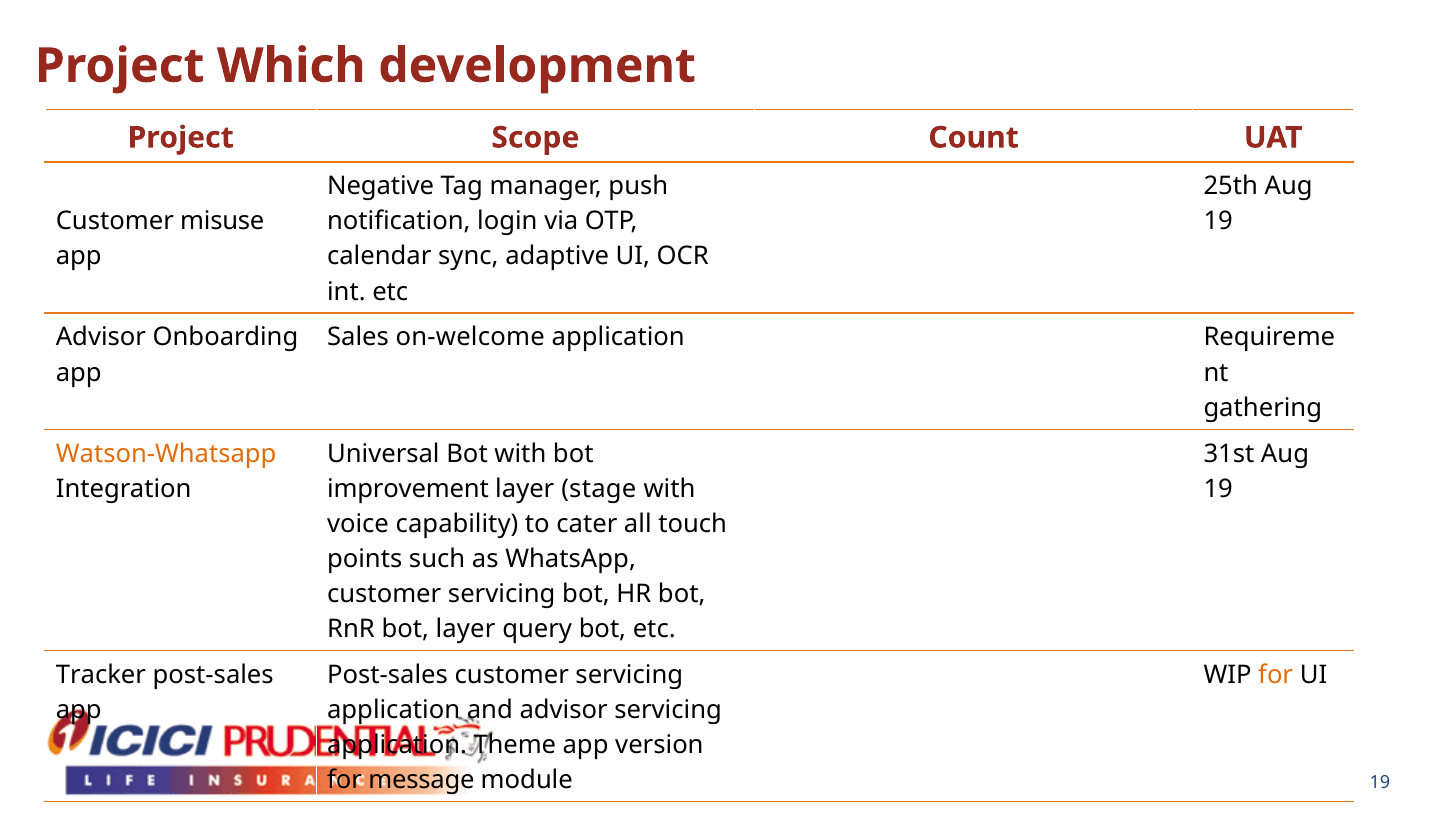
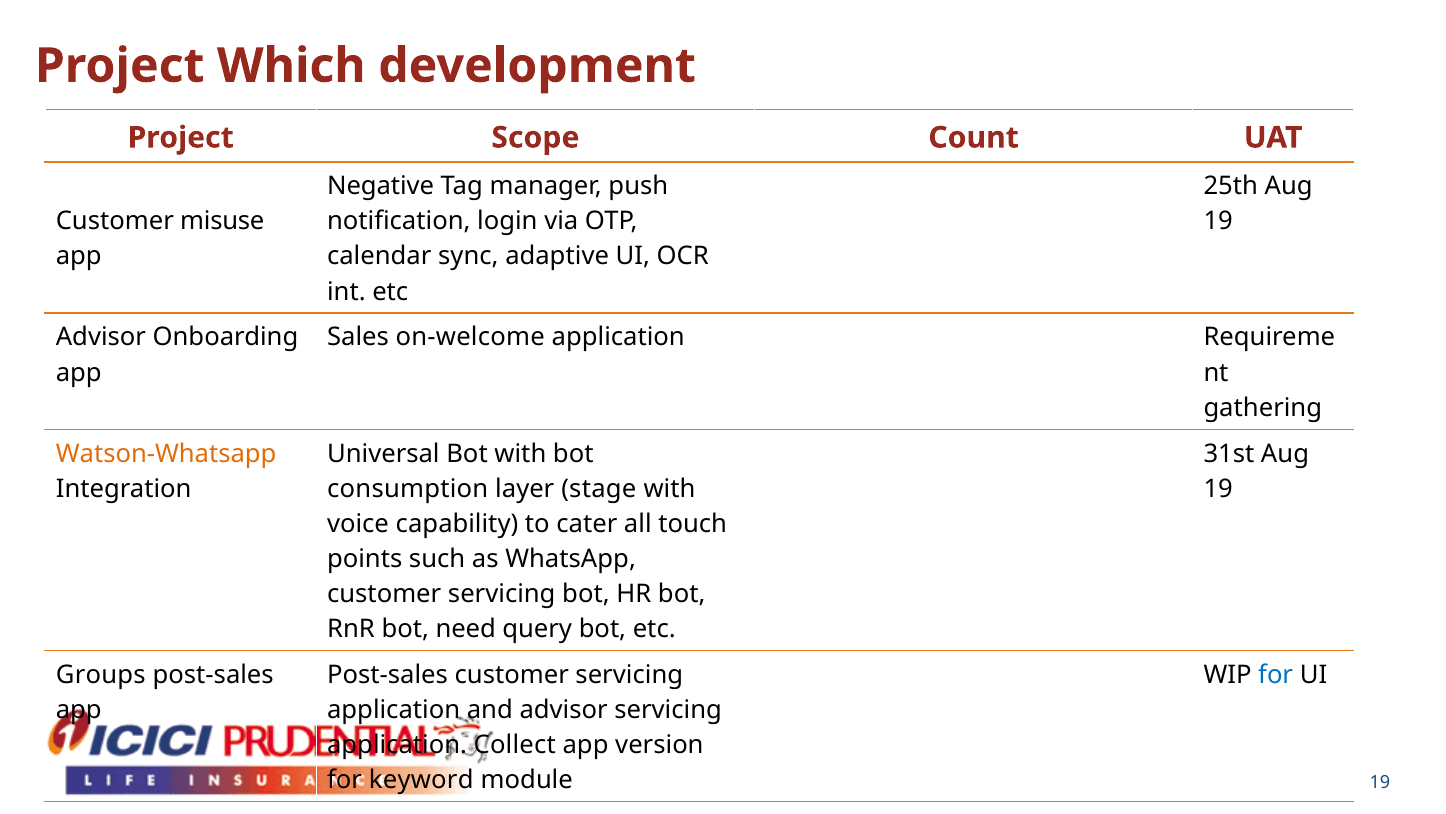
improvement: improvement -> consumption (408, 488)
bot layer: layer -> need (466, 629)
Tracker: Tracker -> Groups (101, 675)
for colour: orange -> blue (1276, 675)
Theme: Theme -> Collect (515, 745)
message: message -> keyword (421, 780)
